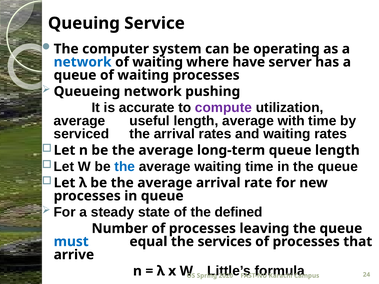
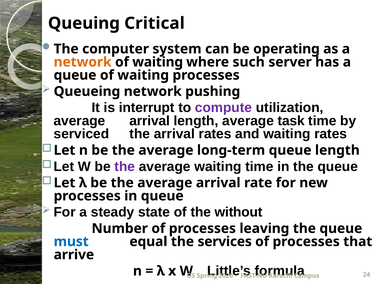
Service: Service -> Critical (154, 23)
network colour: blue -> orange (83, 62)
have: have -> such (249, 62)
accurate: accurate -> interrupt (147, 108)
useful: useful -> arrival (150, 121)
with: with -> task (291, 121)
the colour: blue -> purple (125, 167)
defined: defined -> without (239, 212)
